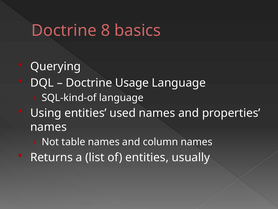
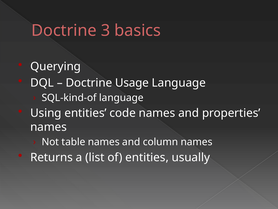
8: 8 -> 3 (106, 31)
used: used -> code (123, 113)
